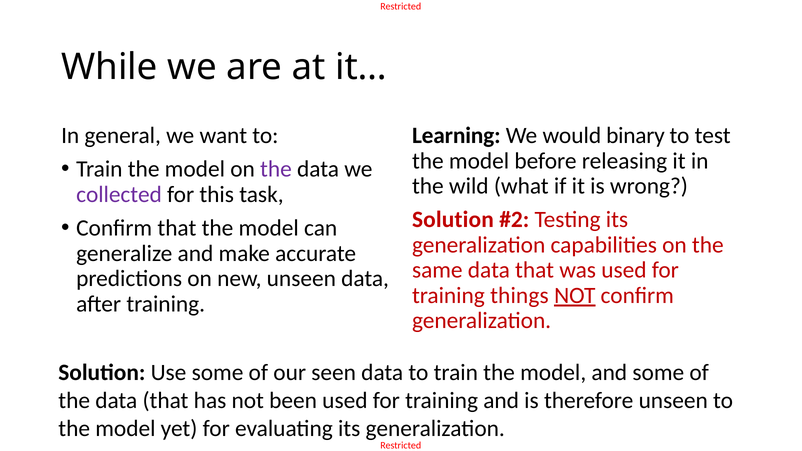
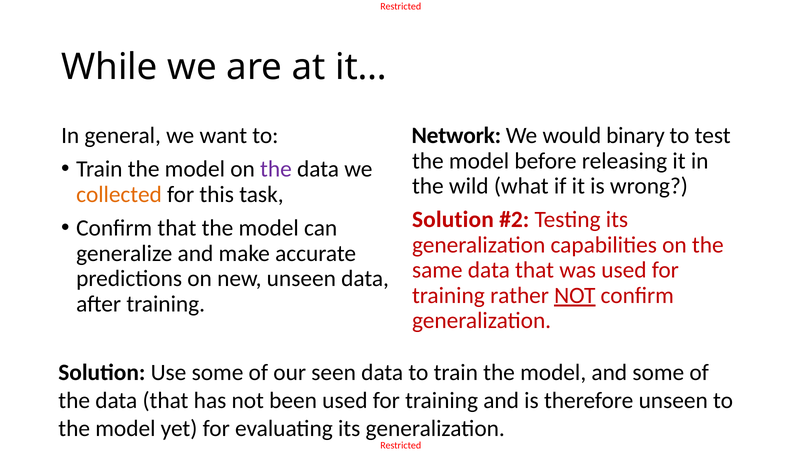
Learning: Learning -> Network (456, 136)
collected colour: purple -> orange (119, 194)
things: things -> rather (520, 296)
